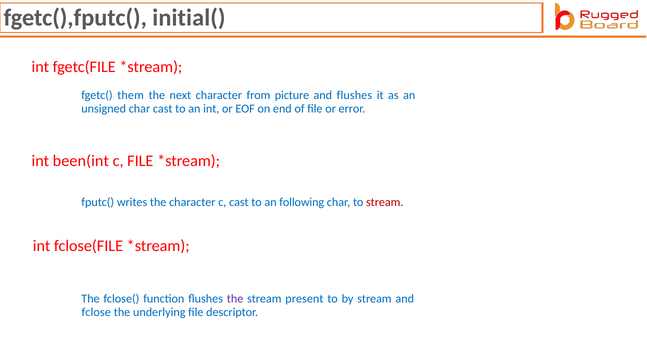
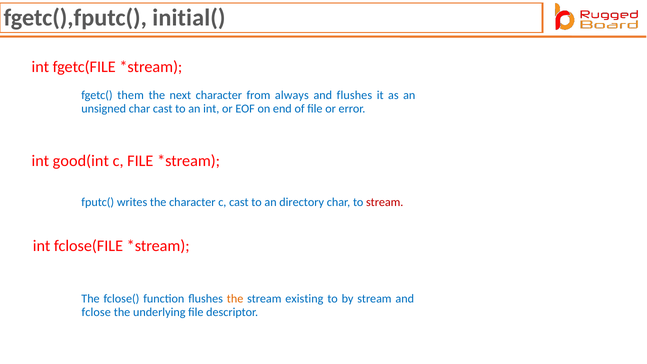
picture: picture -> always (292, 95)
been(int: been(int -> good(int (81, 161)
following: following -> directory (302, 202)
the colour: purple -> orange (235, 298)
present: present -> existing (304, 298)
